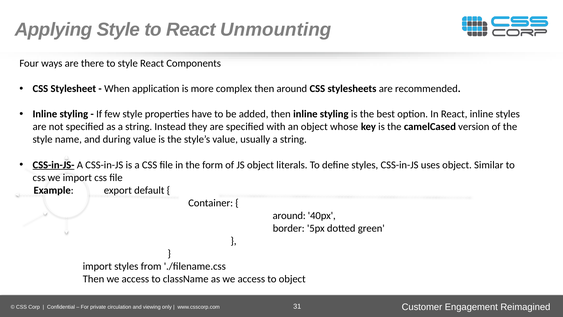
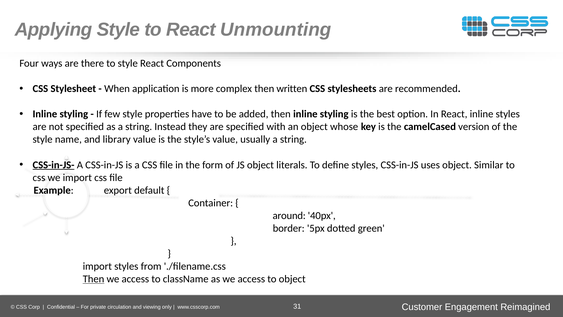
then around: around -> written (292, 89)
during: during -> library (117, 139)
Then underline: none -> present (93, 279)
